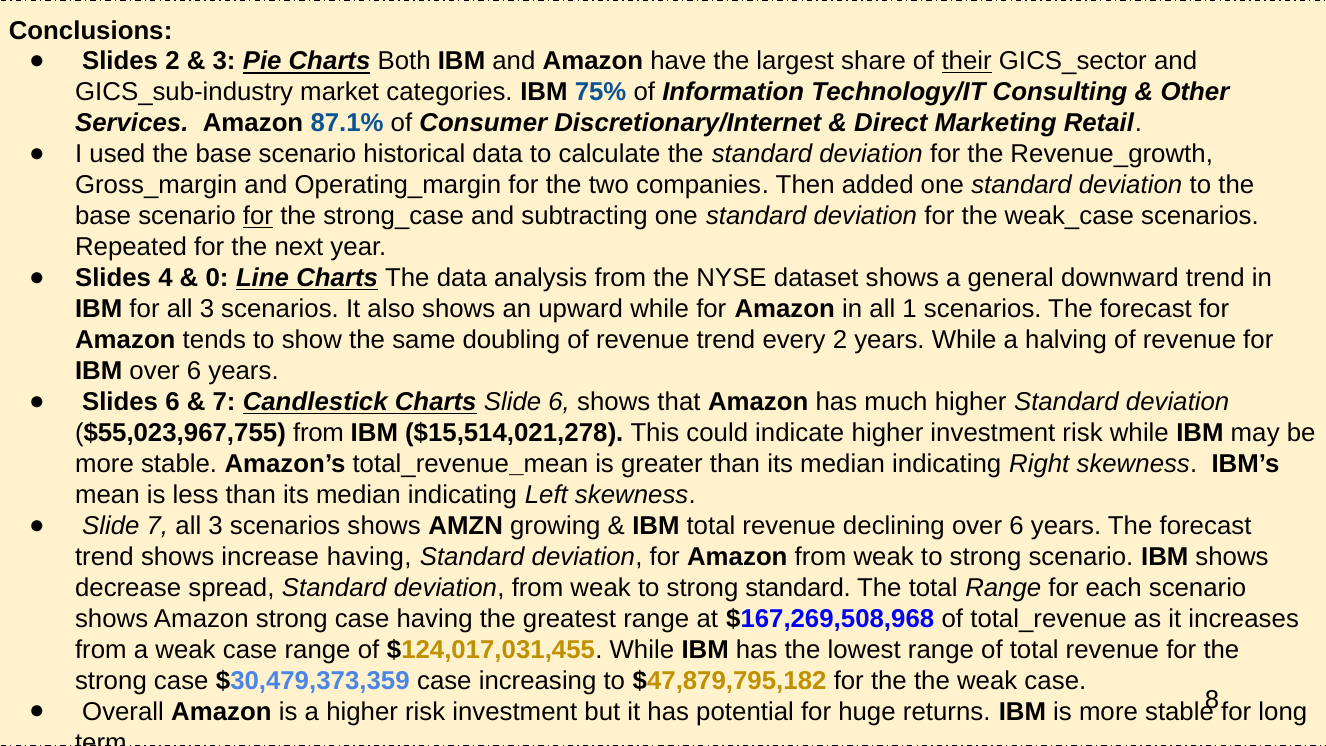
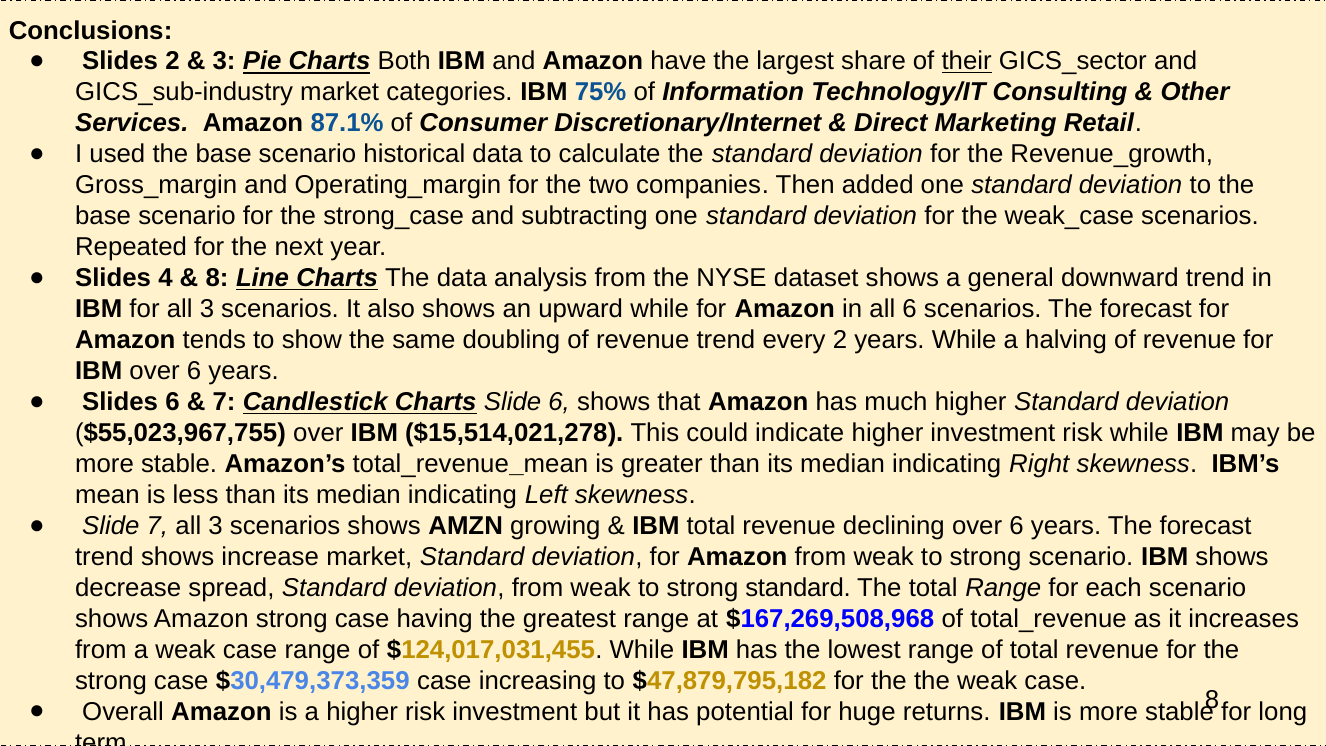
for underline: present -> none (258, 216)
0: 0 -> 8 (217, 278)
all 1: 1 -> 6 (910, 309)
$55,023,967,755 from: from -> over (318, 433)
increase having: having -> market (369, 557)
